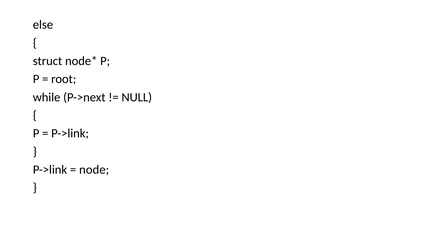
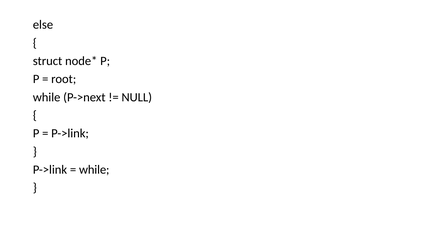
node: node -> while (94, 169)
